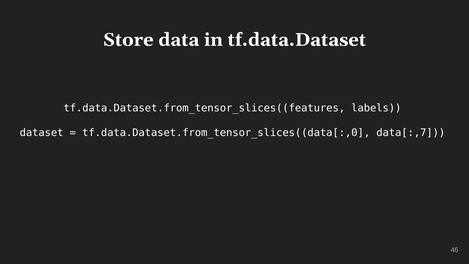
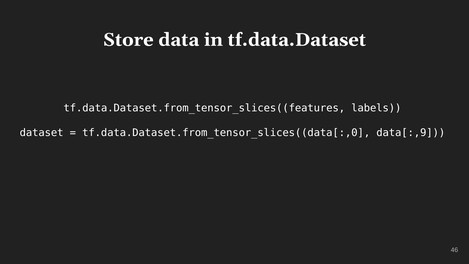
data[:,7: data[:,7 -> data[:,9 (411, 133)
